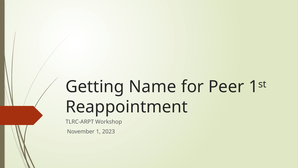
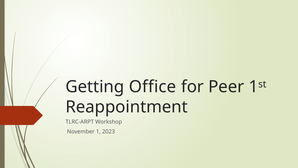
Name: Name -> Office (153, 87)
